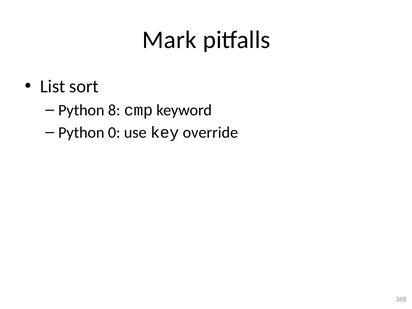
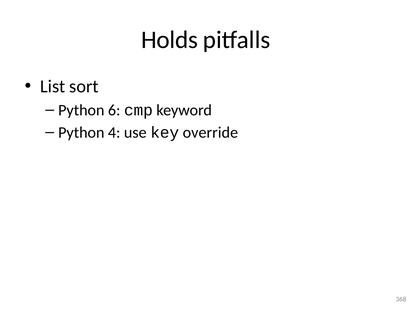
Mark: Mark -> Holds (170, 40)
8: 8 -> 6 (114, 110)
0: 0 -> 4 (114, 133)
